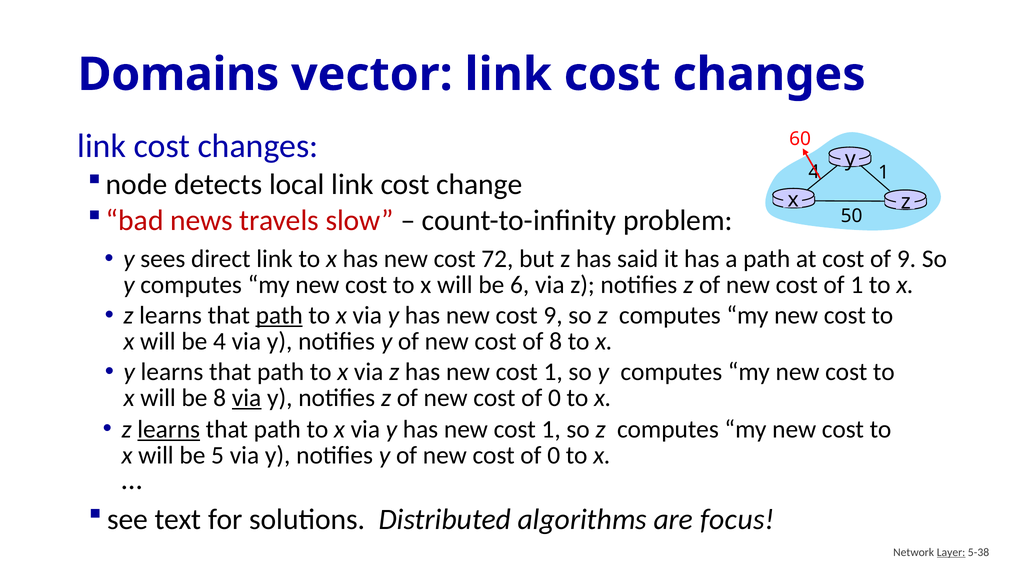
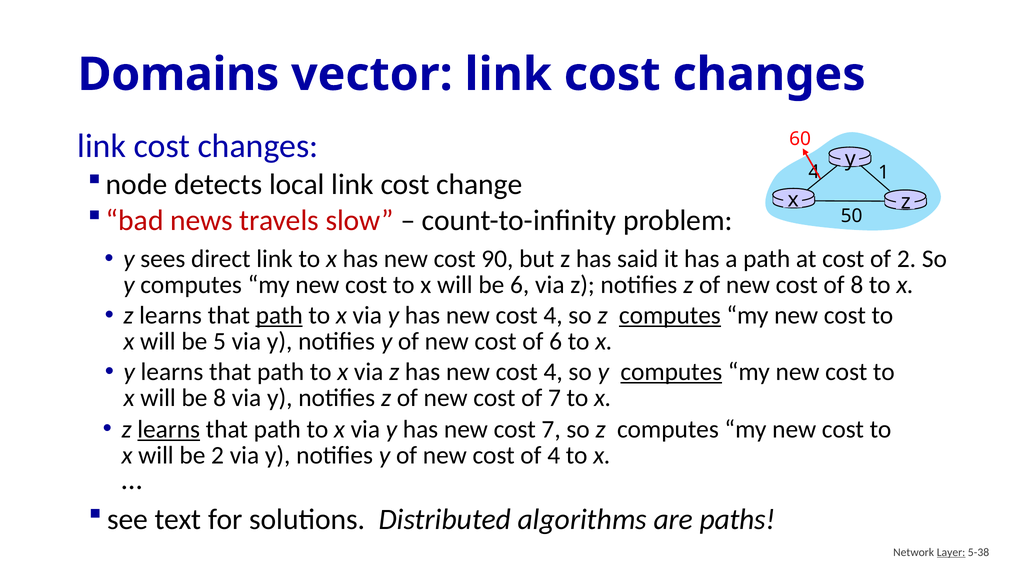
72: 72 -> 90 (497, 259)
of 9: 9 -> 2 (907, 259)
of 1: 1 -> 8 (857, 285)
9: 9 -> 4 (553, 316)
computes underline: none -> present (670, 316)
be 4: 4 -> 5 (219, 342)
of 8: 8 -> 6 (556, 342)
1: 1 -> 4 (553, 372)
computes underline: none -> present (671, 372)
via underline: present -> none (247, 398)
0: 0 -> 7 (555, 398)
1: 1 -> 7 (551, 430)
be 5: 5 -> 2 (218, 456)
0: 0 -> 4 (554, 456)
focus: focus -> paths (738, 520)
